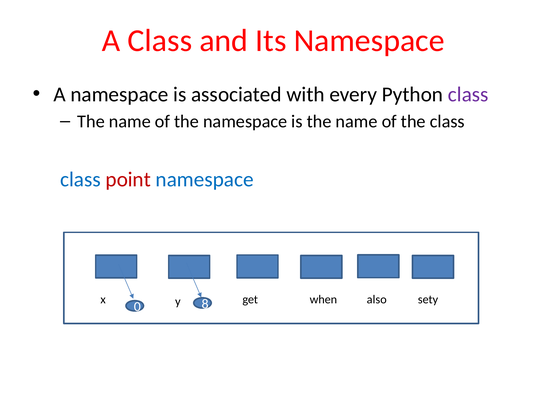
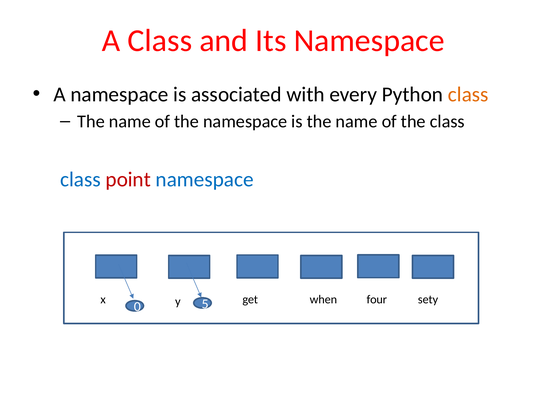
class colour: purple -> orange (468, 94)
also: also -> four (377, 300)
8: 8 -> 5 (205, 304)
